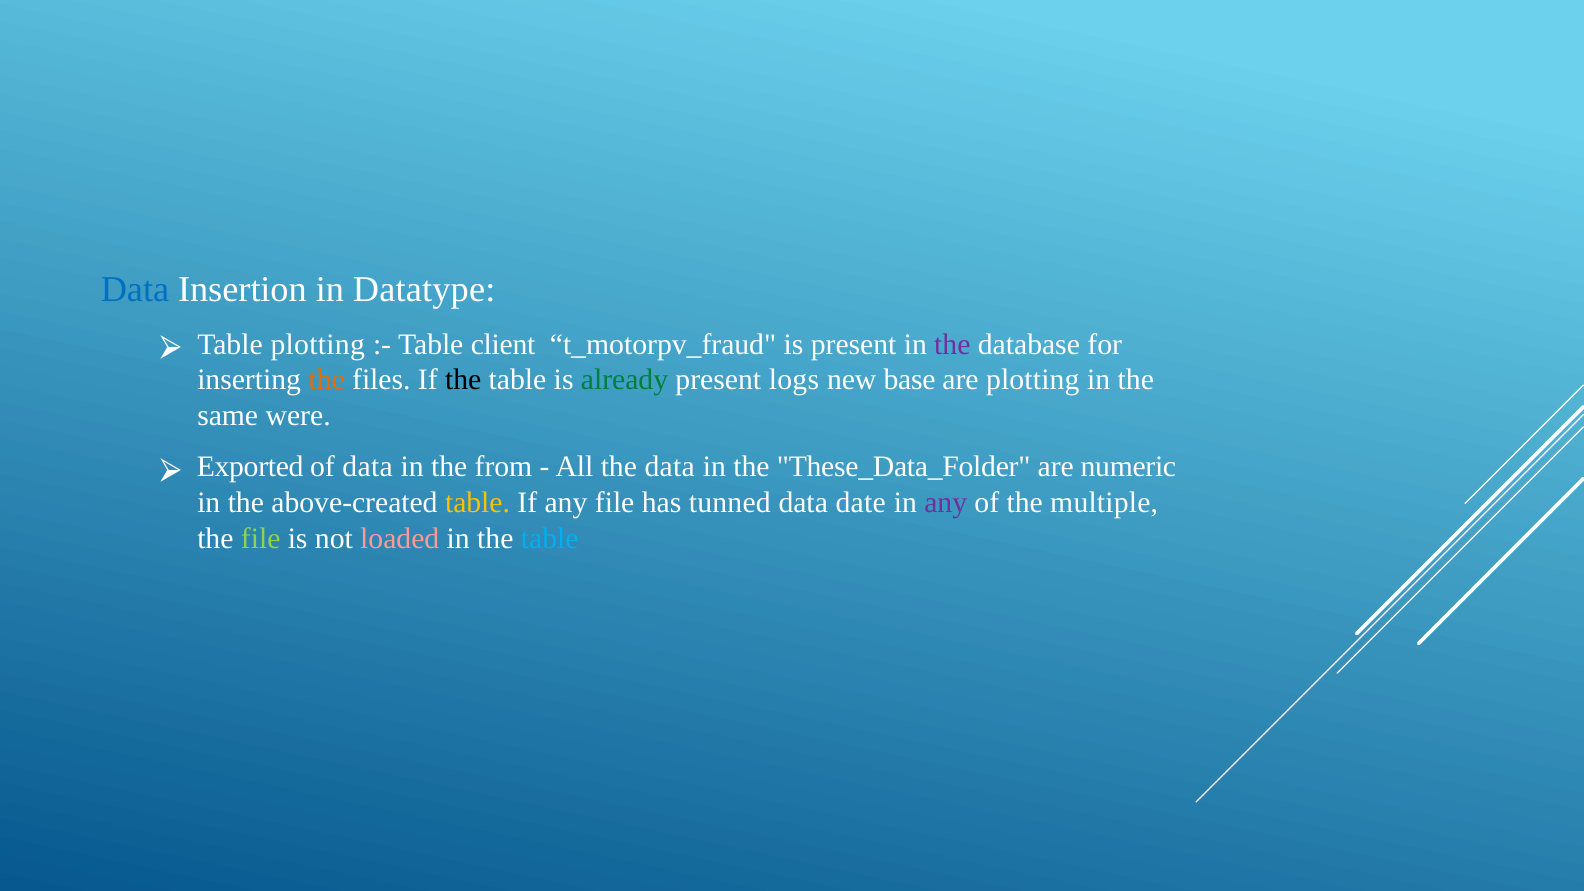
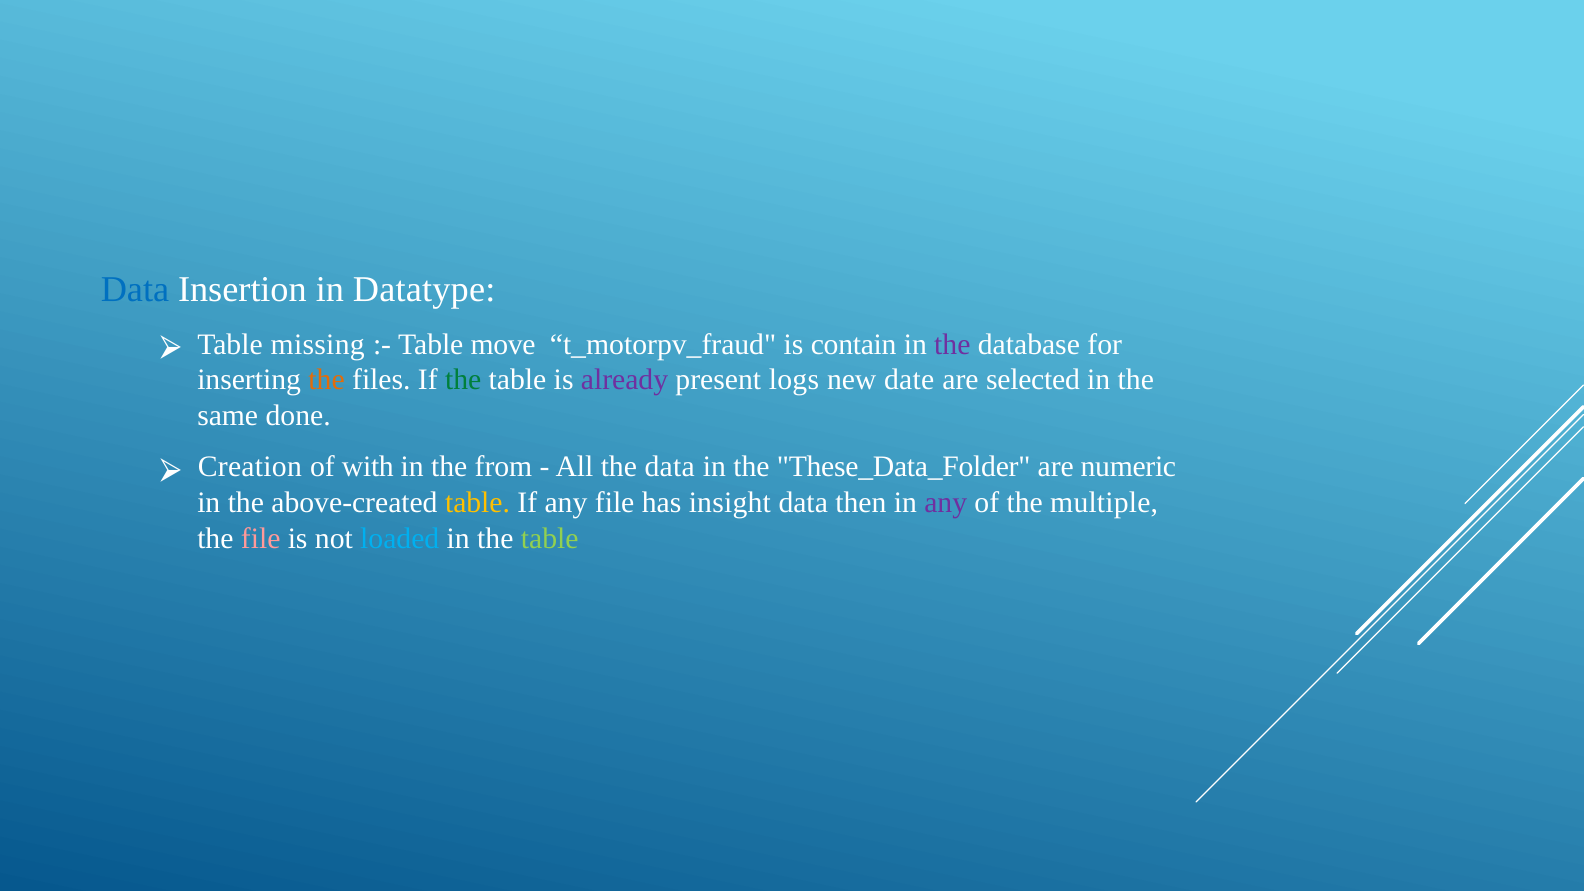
Table plotting: plotting -> missing (318, 344)
client: client -> move (503, 344)
is present: present -> contain (854, 344)
the colour: black -> green (463, 380)
already colour: green -> purple (625, 380)
base: base -> date (909, 380)
are plotting: plotting -> selected (1033, 380)
were: were -> done (298, 416)
Exported: Exported -> Creation (250, 467)
of data: data -> with (368, 467)
tunned: tunned -> insight (730, 503)
date: date -> then (861, 503)
file colour: light green -> pink (261, 538)
loaded colour: pink -> light blue (400, 538)
table colour: light blue -> light green (550, 538)
